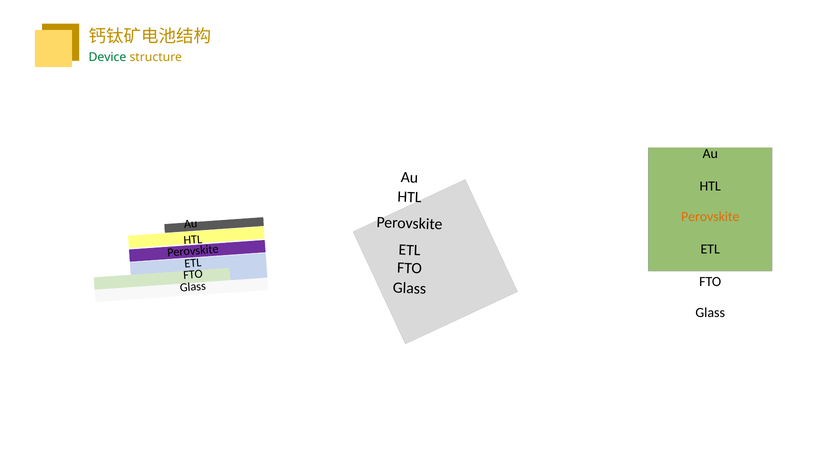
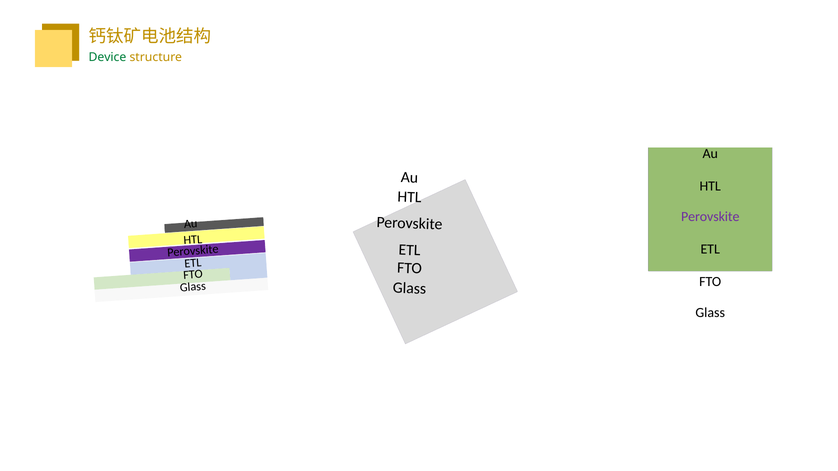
Perovskite colour: orange -> purple (710, 217)
